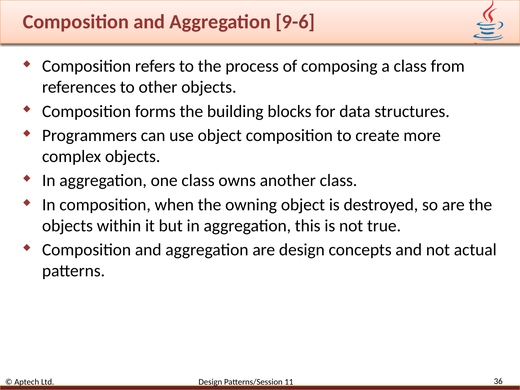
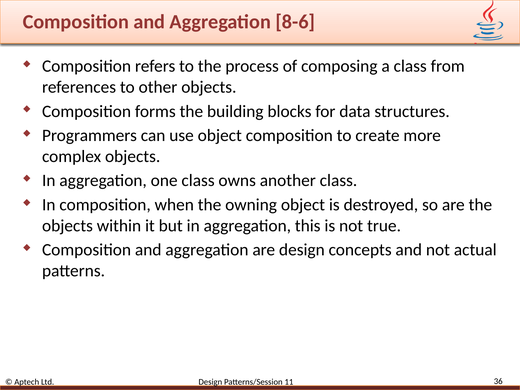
9-6: 9-6 -> 8-6 (295, 22)
